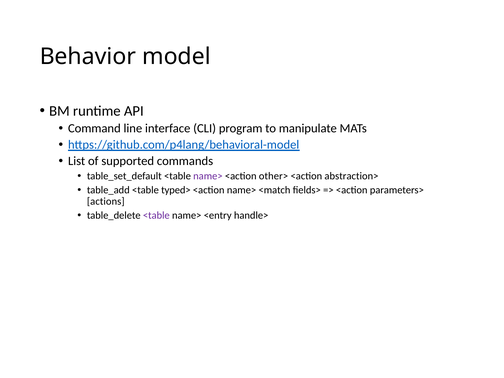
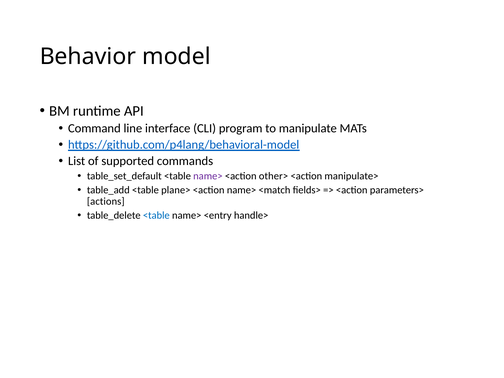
abstraction>: abstraction> -> manipulate> (351, 176)
typed>: typed> -> plane> (176, 190)
<table colour: purple -> blue (156, 215)
